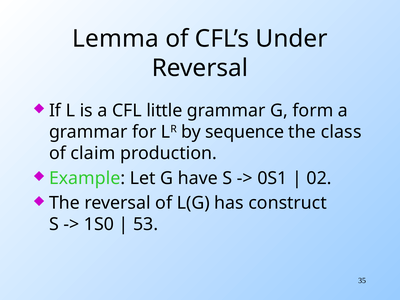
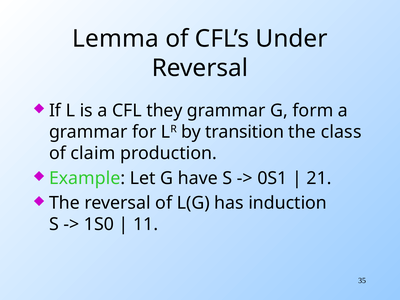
little: little -> they (164, 111)
sequence: sequence -> transition (245, 132)
02: 02 -> 21 (319, 178)
construct: construct -> induction (288, 203)
53: 53 -> 11 (146, 224)
